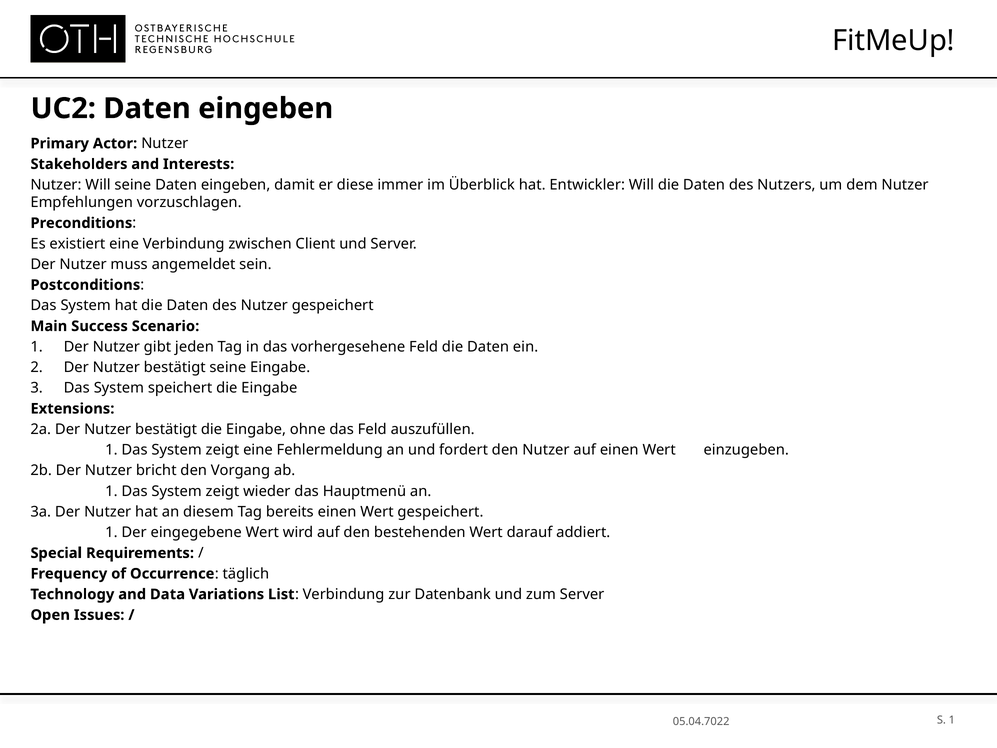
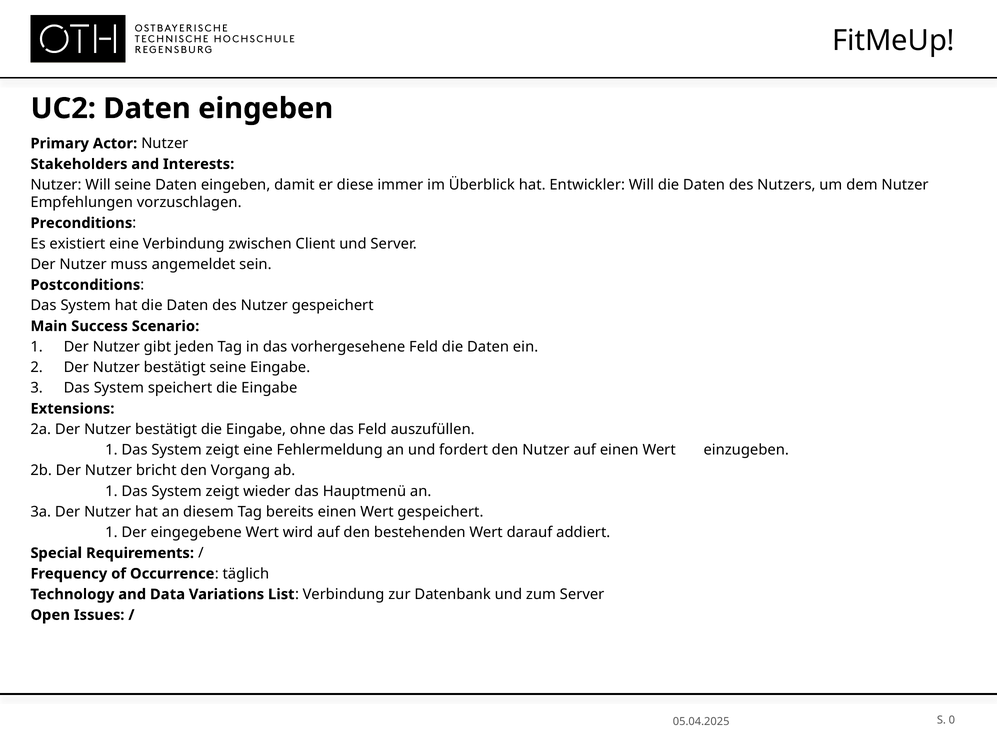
05.04.7022: 05.04.7022 -> 05.04.2025 (701, 722)
S 1: 1 -> 0 (952, 720)
